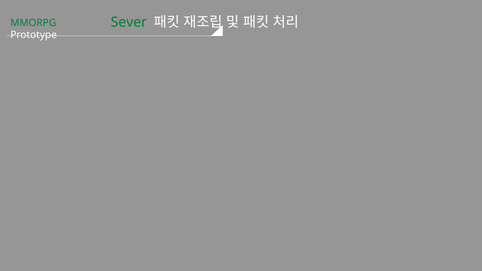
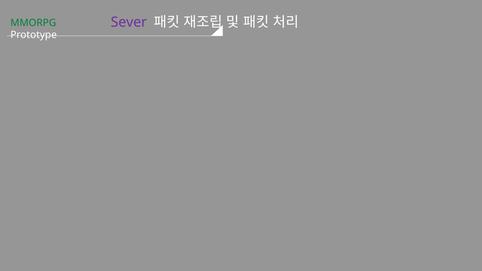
Sever colour: green -> purple (129, 22)
